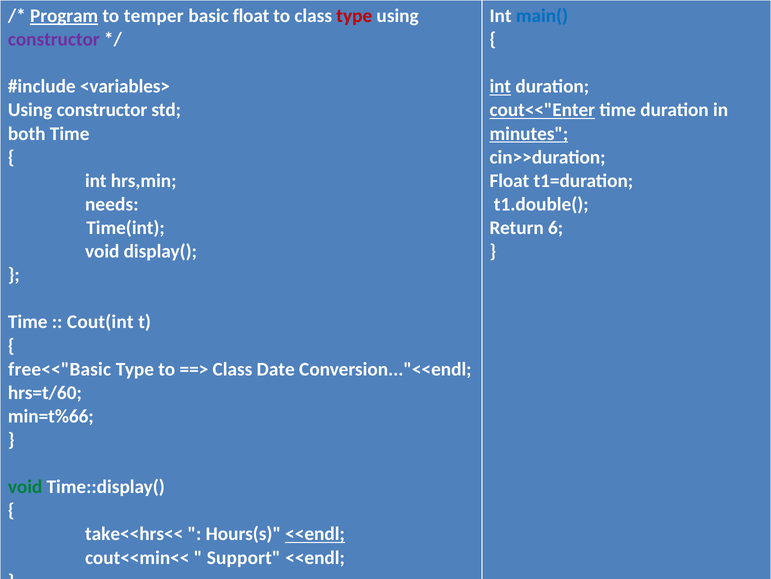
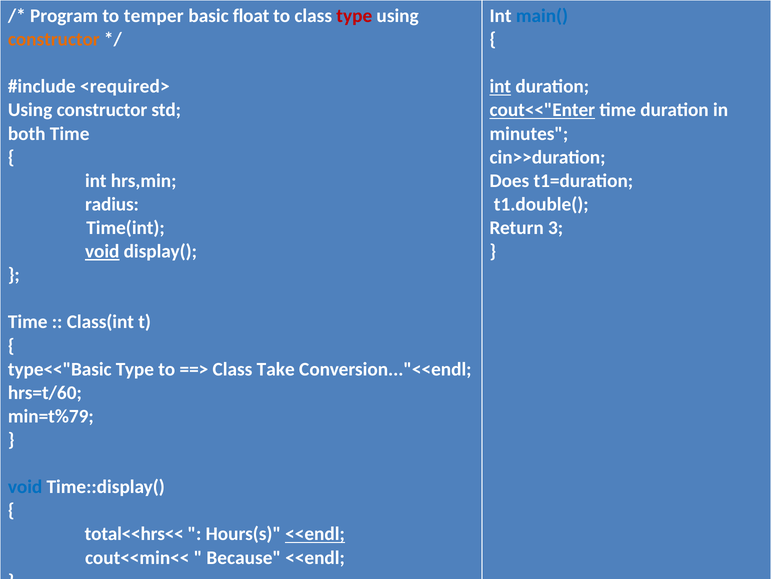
Program underline: present -> none (64, 16)
constructor colour: purple -> orange (54, 39)
<variables>: <variables> -> <required> (125, 86)
minutes underline: present -> none (529, 133)
Float: Float -> Does (509, 181)
needs: needs -> radius (112, 204)
6: 6 -> 3 (556, 228)
void underline: none -> present (102, 251)
Cout(int: Cout(int -> Class(int (100, 322)
free<<"Basic: free<<"Basic -> type<<"Basic (60, 369)
Date: Date -> Take (276, 369)
min=t%66: min=t%66 -> min=t%79 (51, 416)
void colour: green -> blue (25, 486)
take<<hrs<<: take<<hrs<< -> total<<hrs<< (134, 533)
Support: Support -> Because (244, 557)
